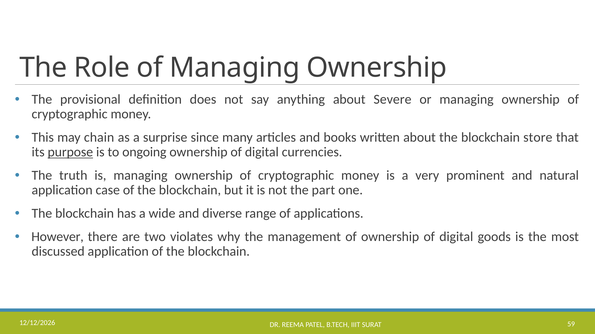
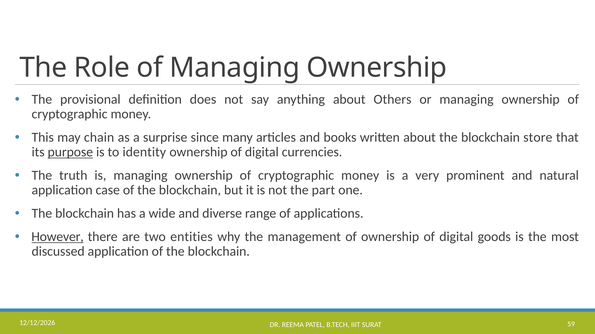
Severe: Severe -> Others (393, 100)
ongoing: ongoing -> identity (144, 152)
However underline: none -> present (58, 237)
violates: violates -> entities (192, 237)
